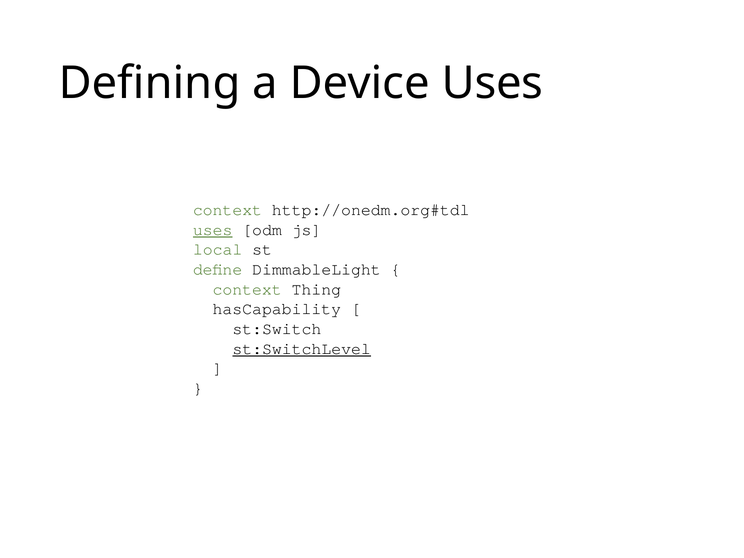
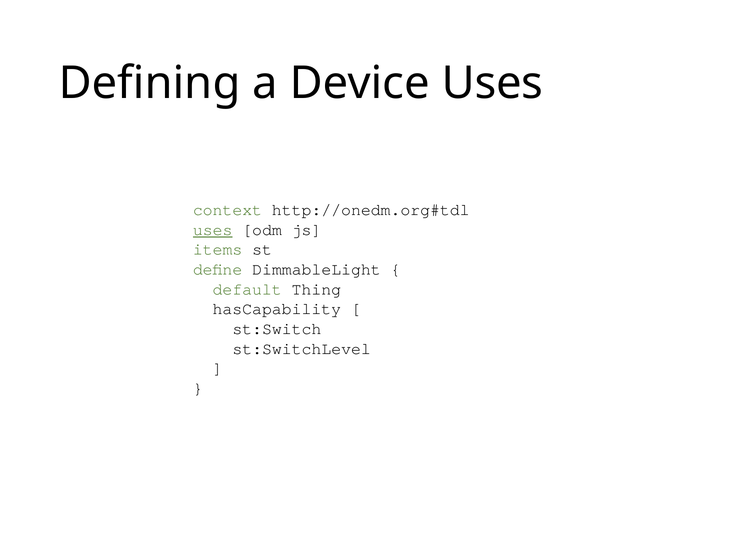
local: local -> items (218, 250)
context: context -> default (247, 289)
st:SwitchLevel underline: present -> none (302, 349)
